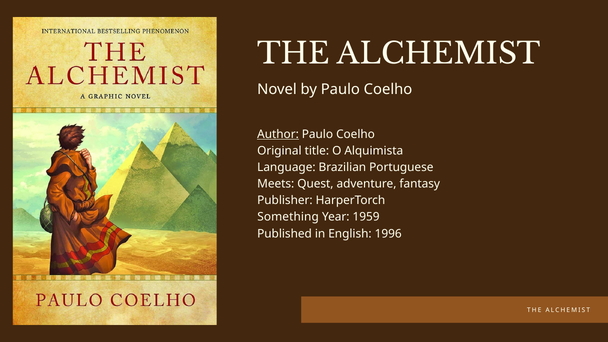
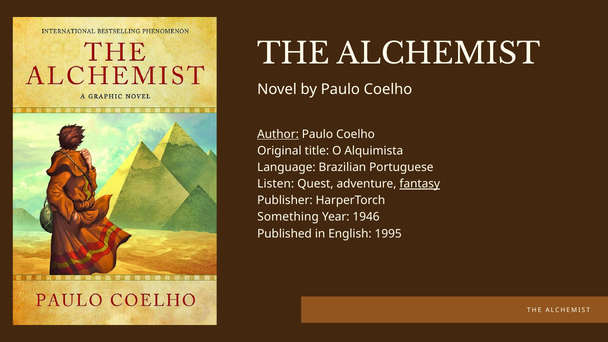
Meets: Meets -> Listen (276, 184)
fantasy underline: none -> present (420, 184)
1959: 1959 -> 1946 (366, 217)
1996: 1996 -> 1995 (388, 234)
